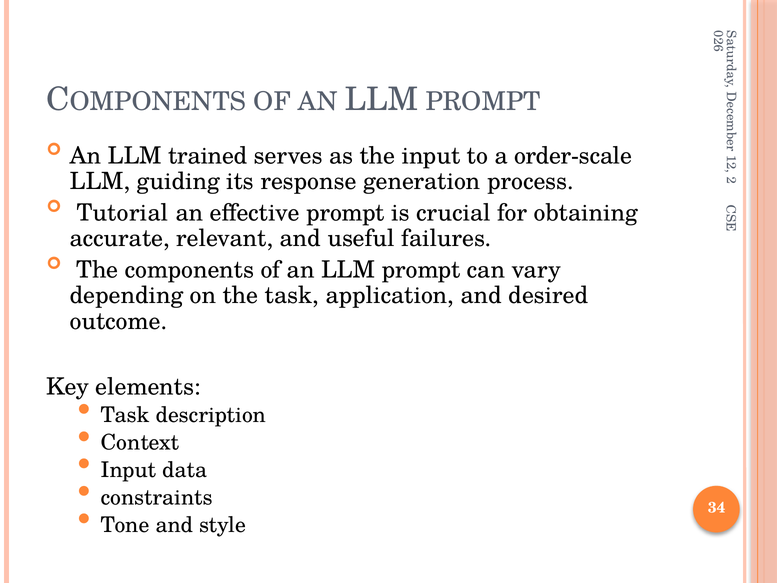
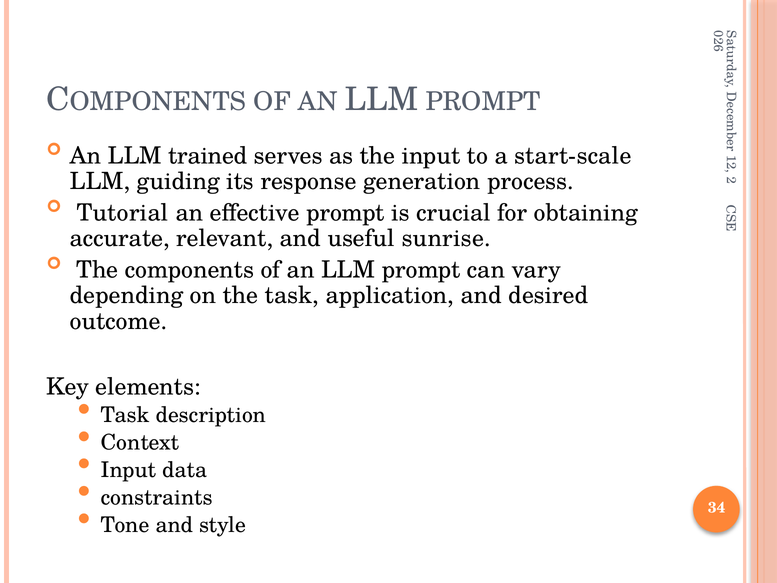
order-scale: order-scale -> start-scale (573, 156)
failures: failures -> sunrise (446, 238)
